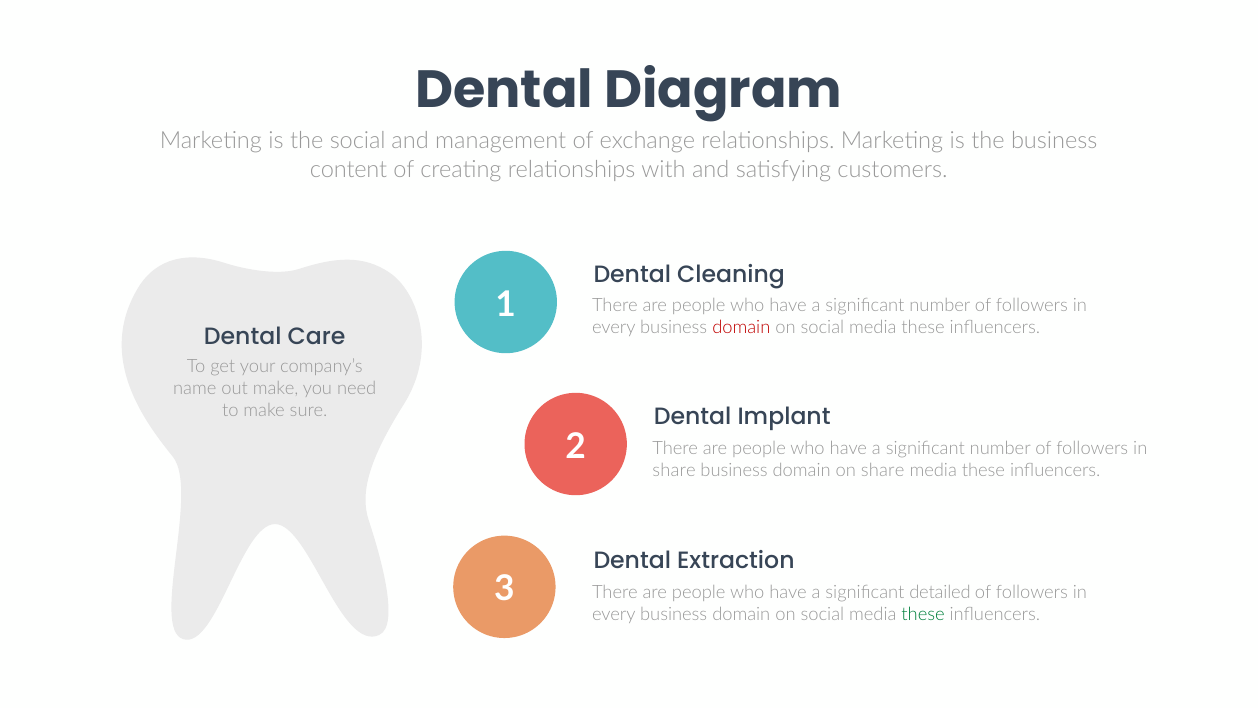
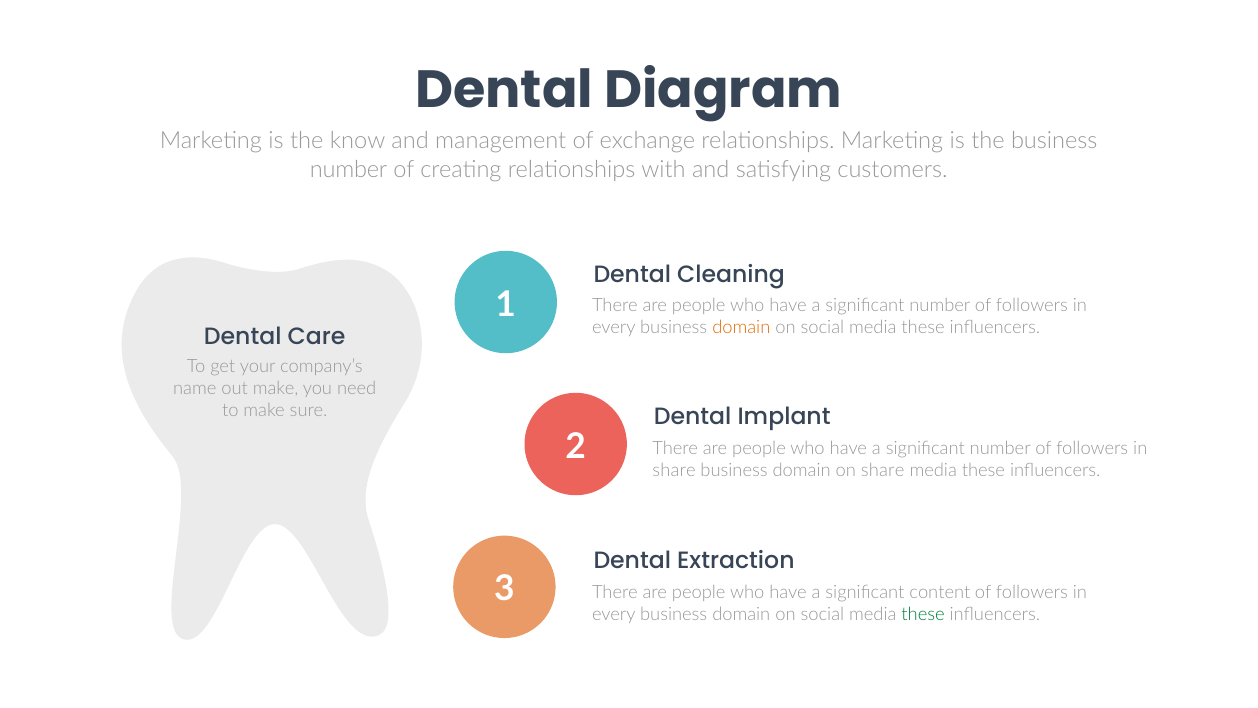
the social: social -> know (358, 141)
content: content -> number (349, 169)
domain colour: red -> orange (741, 328)
detailed: detailed -> content (940, 592)
